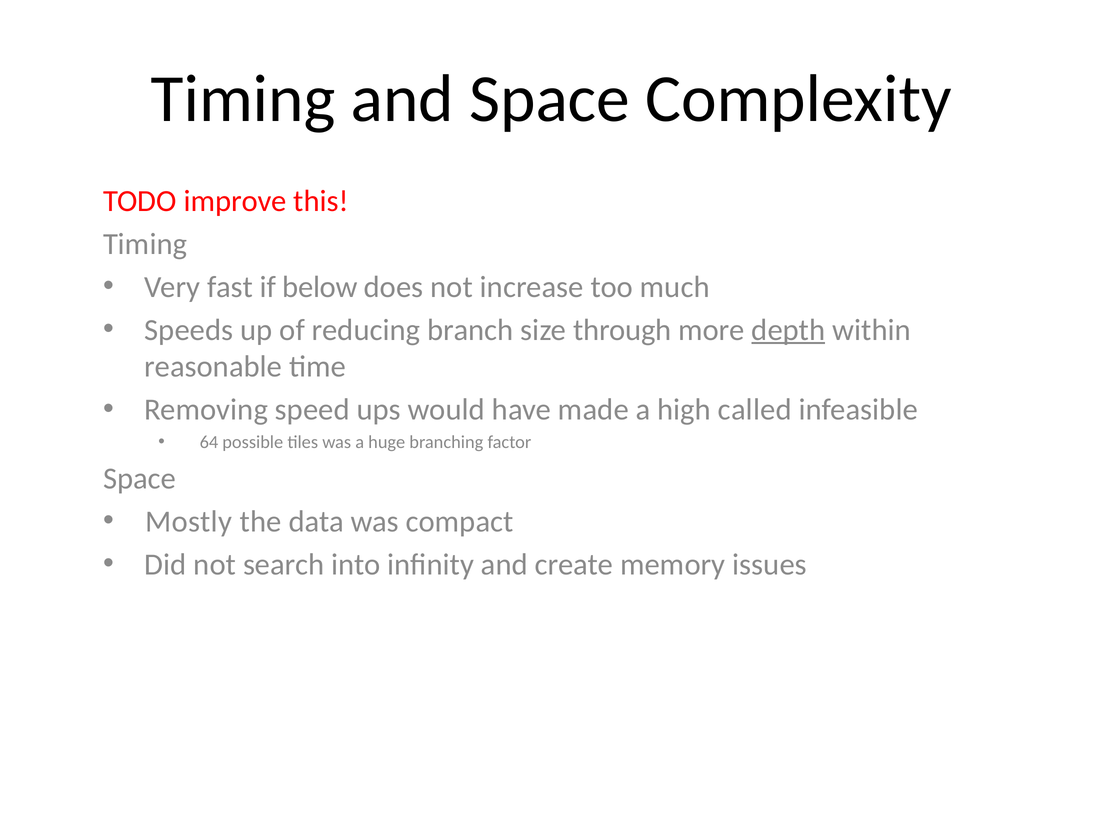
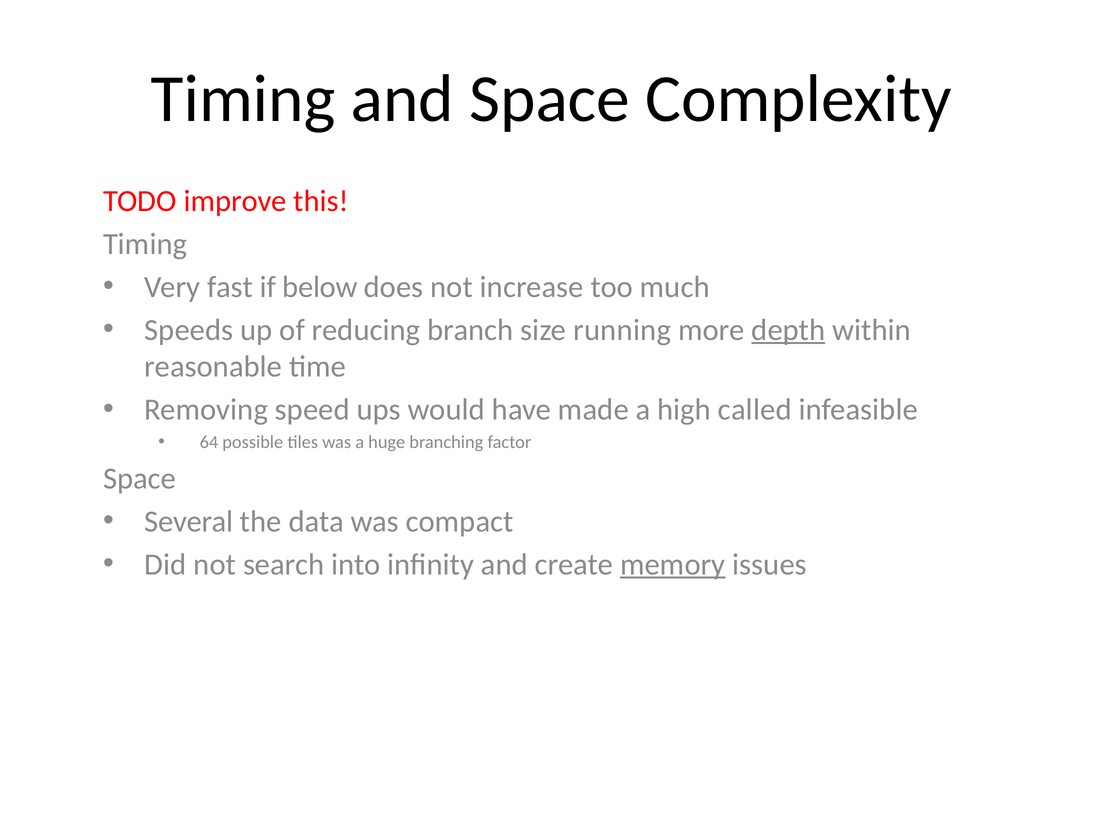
through: through -> running (622, 330)
Mostly: Mostly -> Several (189, 521)
memory underline: none -> present (673, 564)
